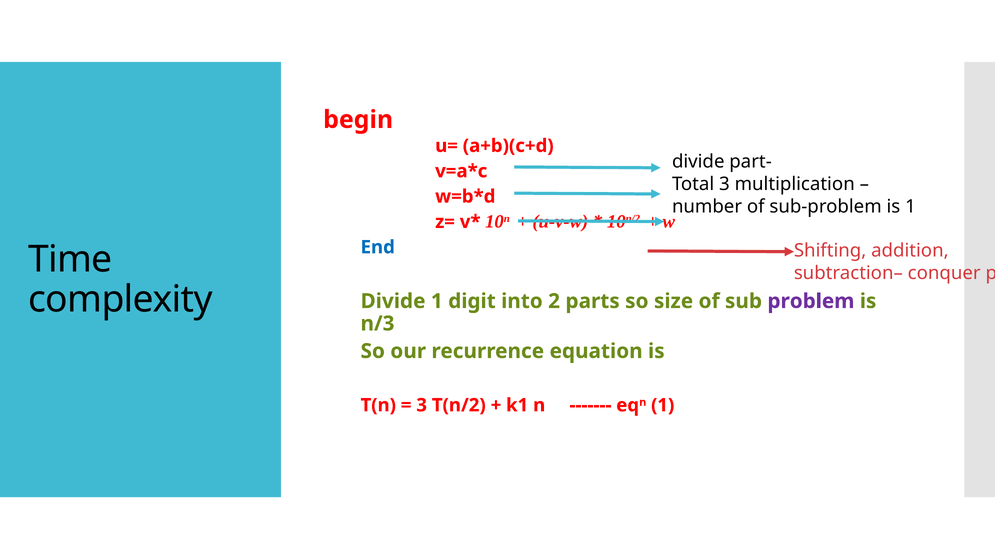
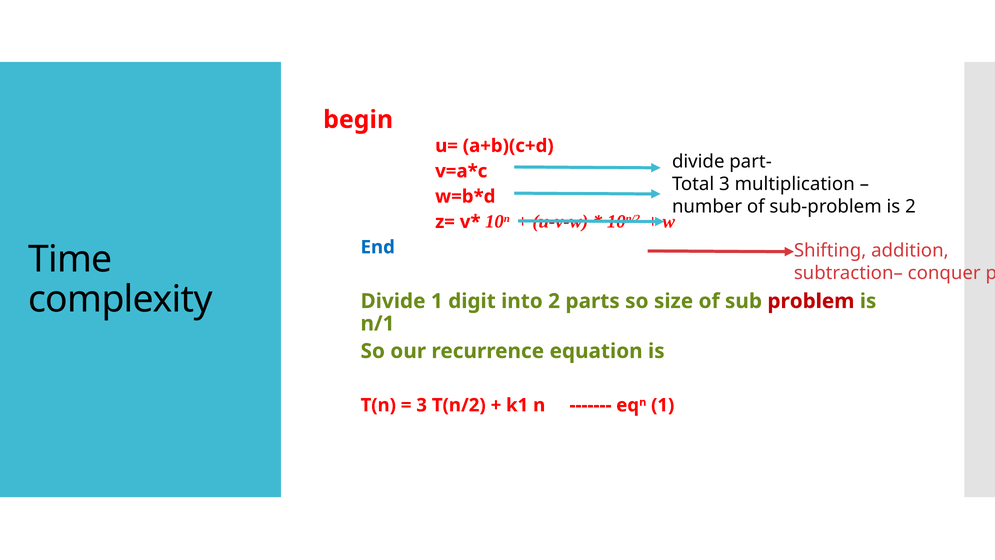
is 1: 1 -> 2 (910, 206)
problem colour: purple -> red (811, 301)
n/3: n/3 -> n/1 (378, 323)
